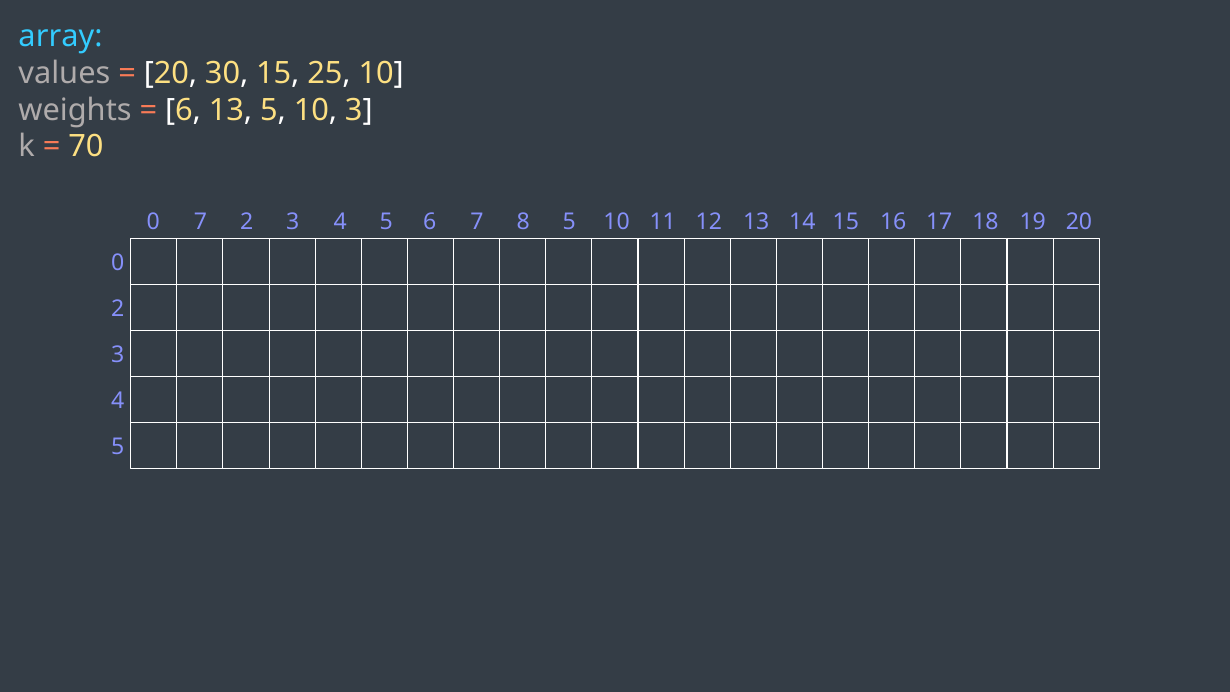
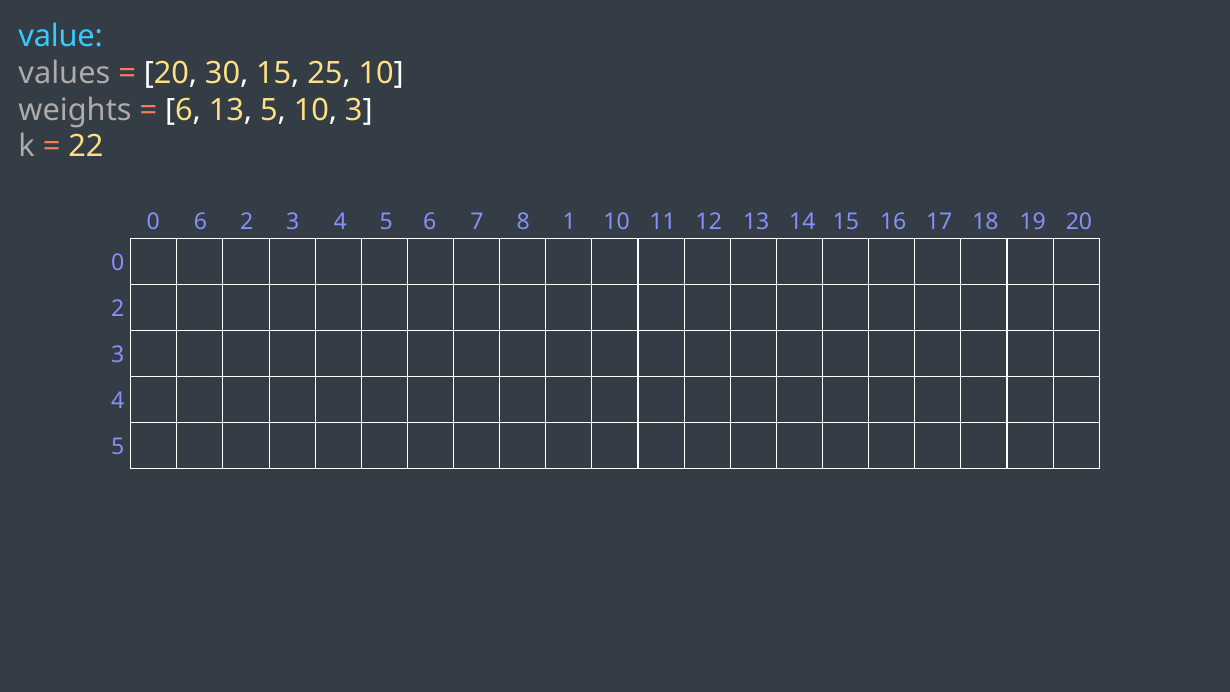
array: array -> value (61, 36)
70: 70 -> 22 (86, 147)
0 7: 7 -> 6 (201, 222)
8 5: 5 -> 1 (569, 222)
